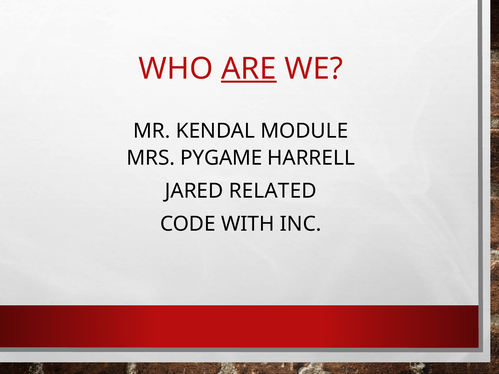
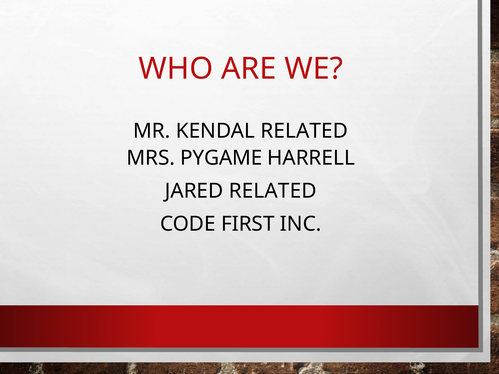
ARE underline: present -> none (249, 69)
KENDAL MODULE: MODULE -> RELATED (304, 131)
WITH: WITH -> FIRST (248, 224)
